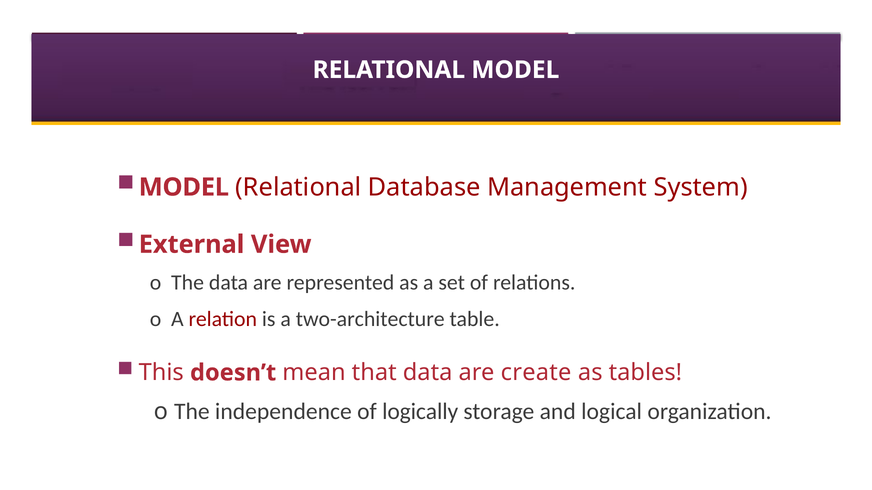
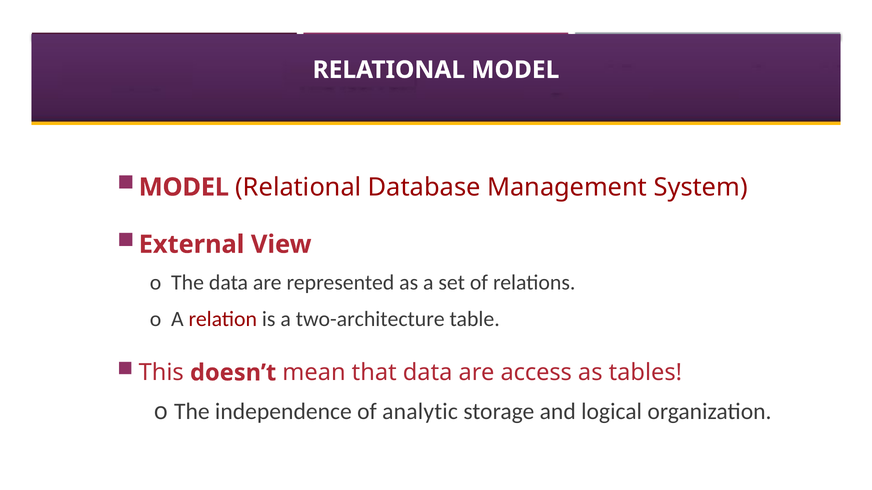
create: create -> access (536, 373)
logically: logically -> analytic (420, 412)
